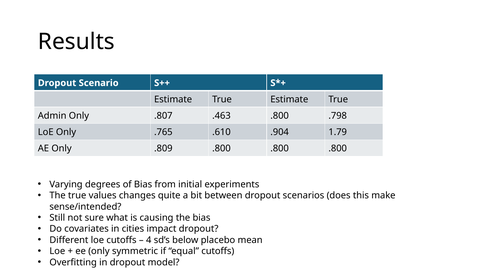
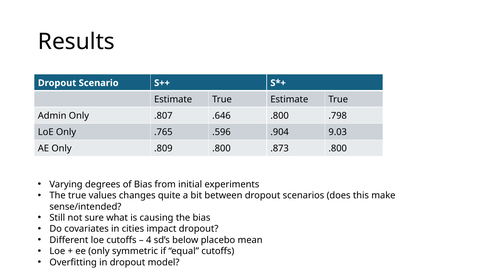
.463: .463 -> .646 (221, 116)
.610: .610 -> .596 (221, 132)
1.79: 1.79 -> 9.03 (338, 132)
.809 .800 .800: .800 -> .873 (280, 149)
